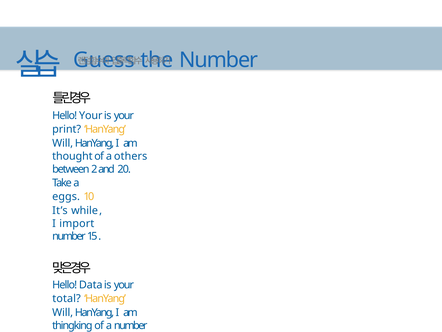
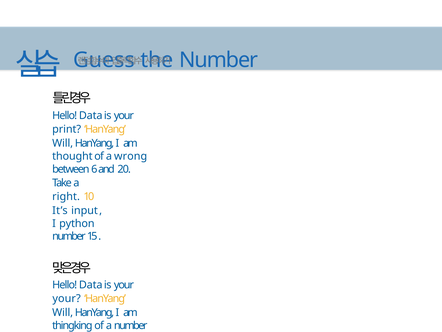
Your: Your -> Data (91, 115)
others: others -> wrong (131, 156)
2: 2 -> 6 (94, 169)
eggs: eggs -> right (66, 196)
while: while -> input (85, 210)
import: import -> python (77, 223)
total: total -> your (67, 298)
